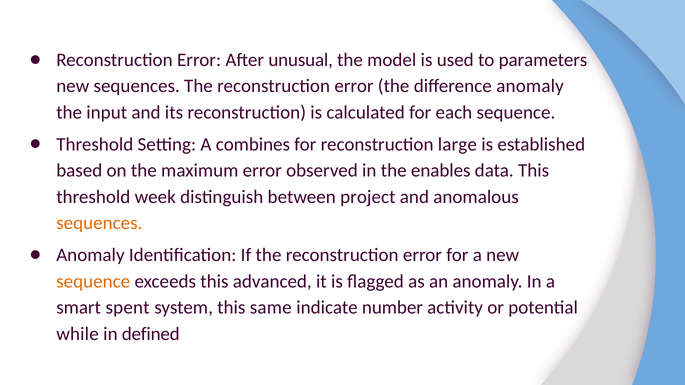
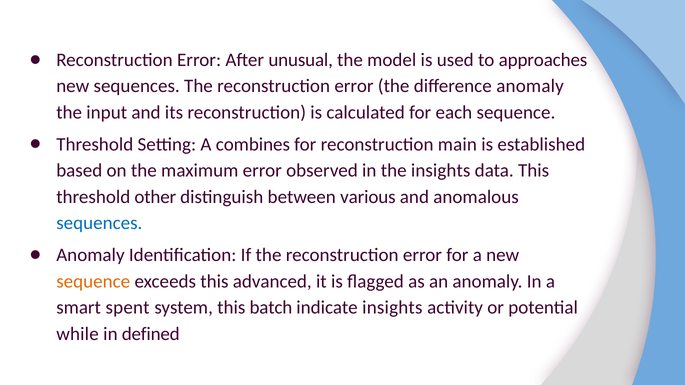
parameters: parameters -> approaches (543, 60)
large: large -> main (457, 144)
the enables: enables -> insights (441, 171)
week: week -> other (155, 197)
project: project -> various (368, 197)
sequences colour: orange -> blue (99, 223)
same: same -> batch (271, 308)
indicate number: number -> insights (392, 308)
